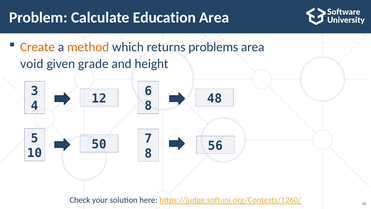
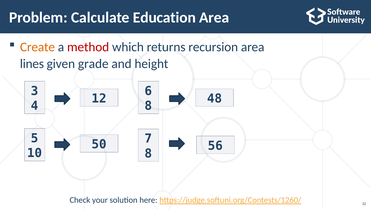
method colour: orange -> red (88, 47)
problems: problems -> recursion (213, 47)
void: void -> lines (32, 64)
